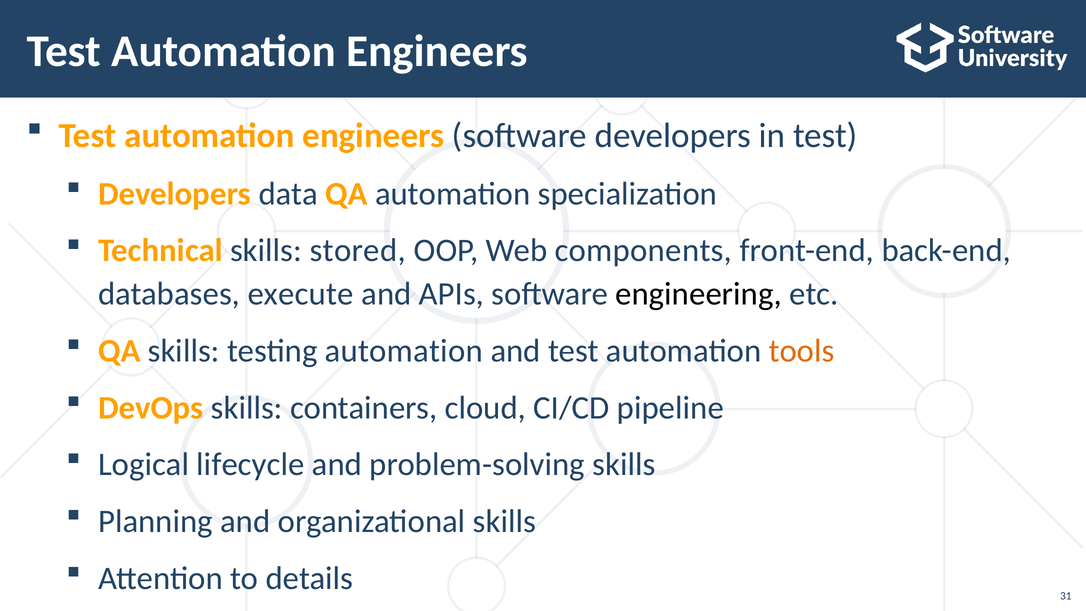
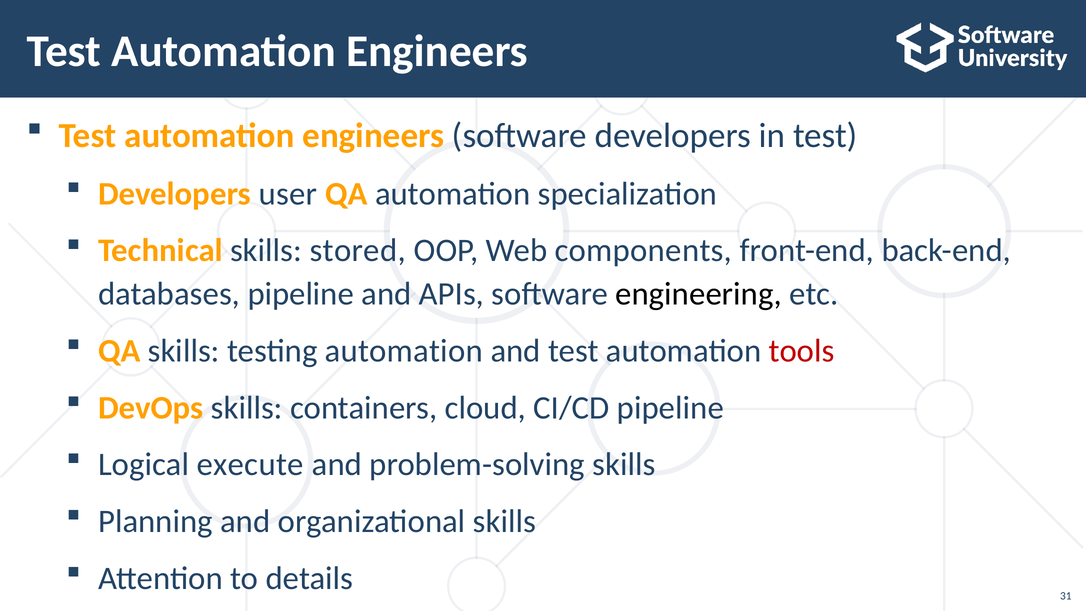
data: data -> user (288, 194)
databases execute: execute -> pipeline (301, 294)
tools colour: orange -> red (802, 351)
lifecycle: lifecycle -> execute (250, 464)
